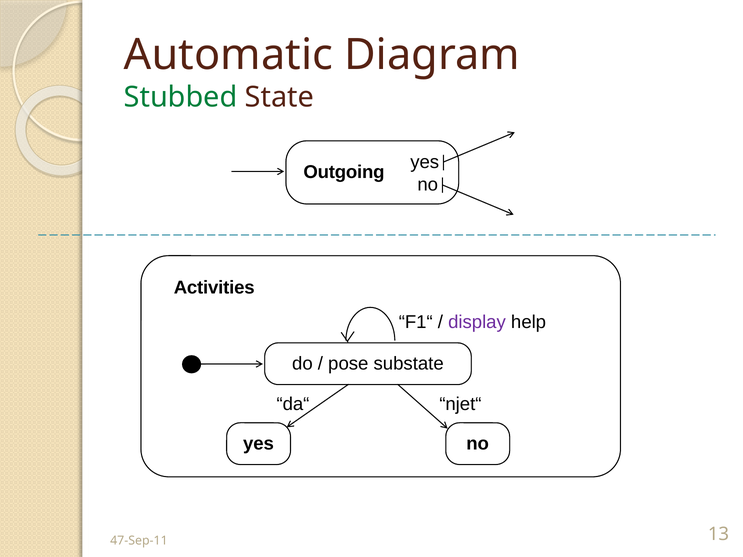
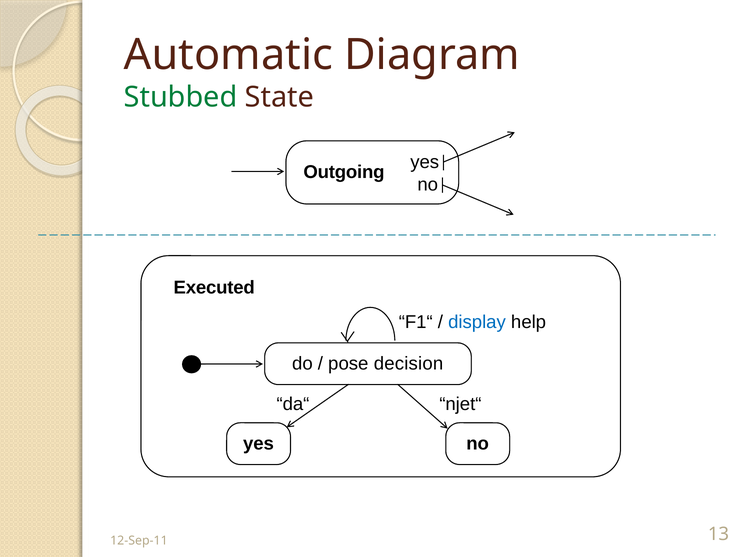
Activities: Activities -> Executed (214, 288)
display colour: purple -> blue (477, 322)
substate: substate -> decision (409, 364)
47-Sep-11: 47-Sep-11 -> 12-Sep-11 (139, 541)
